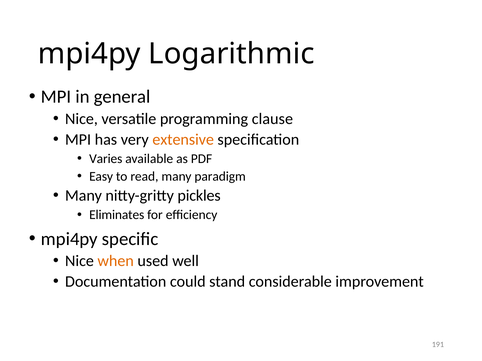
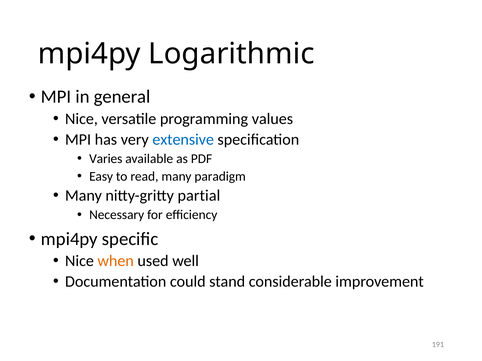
clause: clause -> values (272, 119)
extensive colour: orange -> blue (183, 140)
pickles: pickles -> partial (199, 196)
Eliminates: Eliminates -> Necessary (117, 215)
